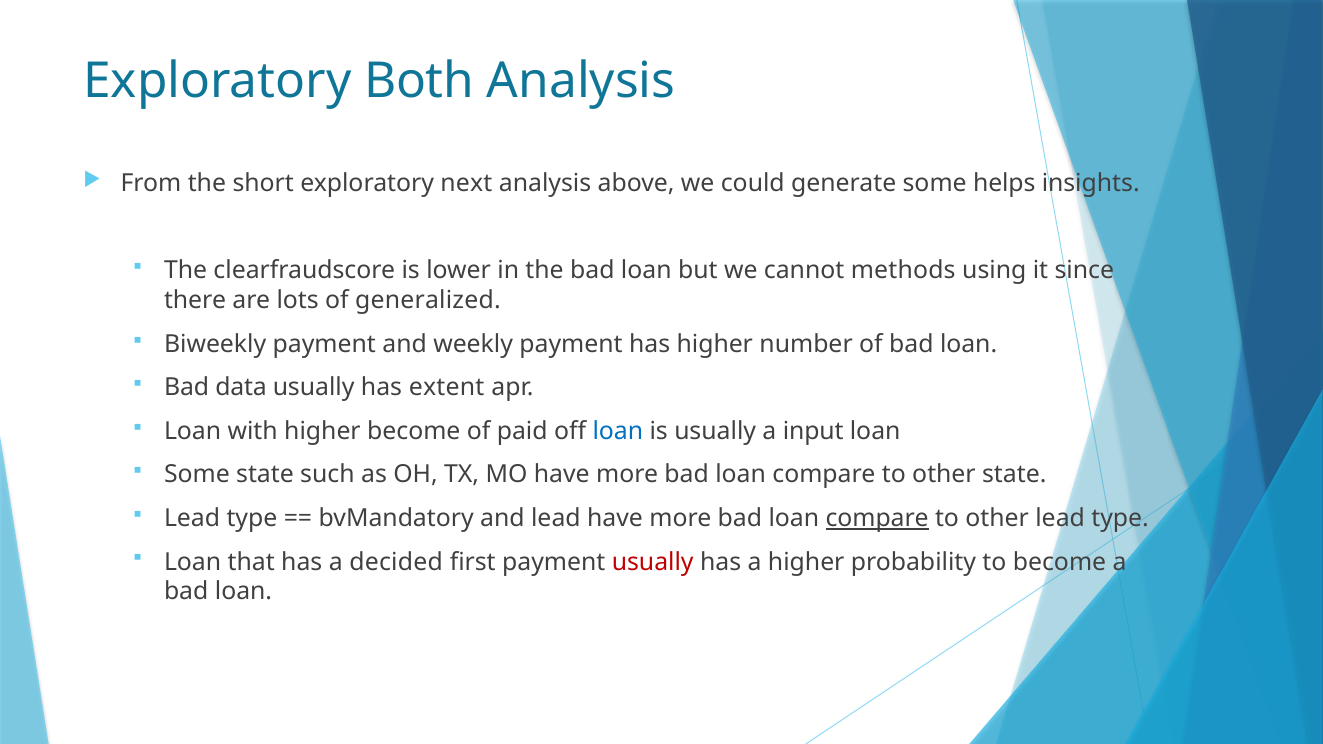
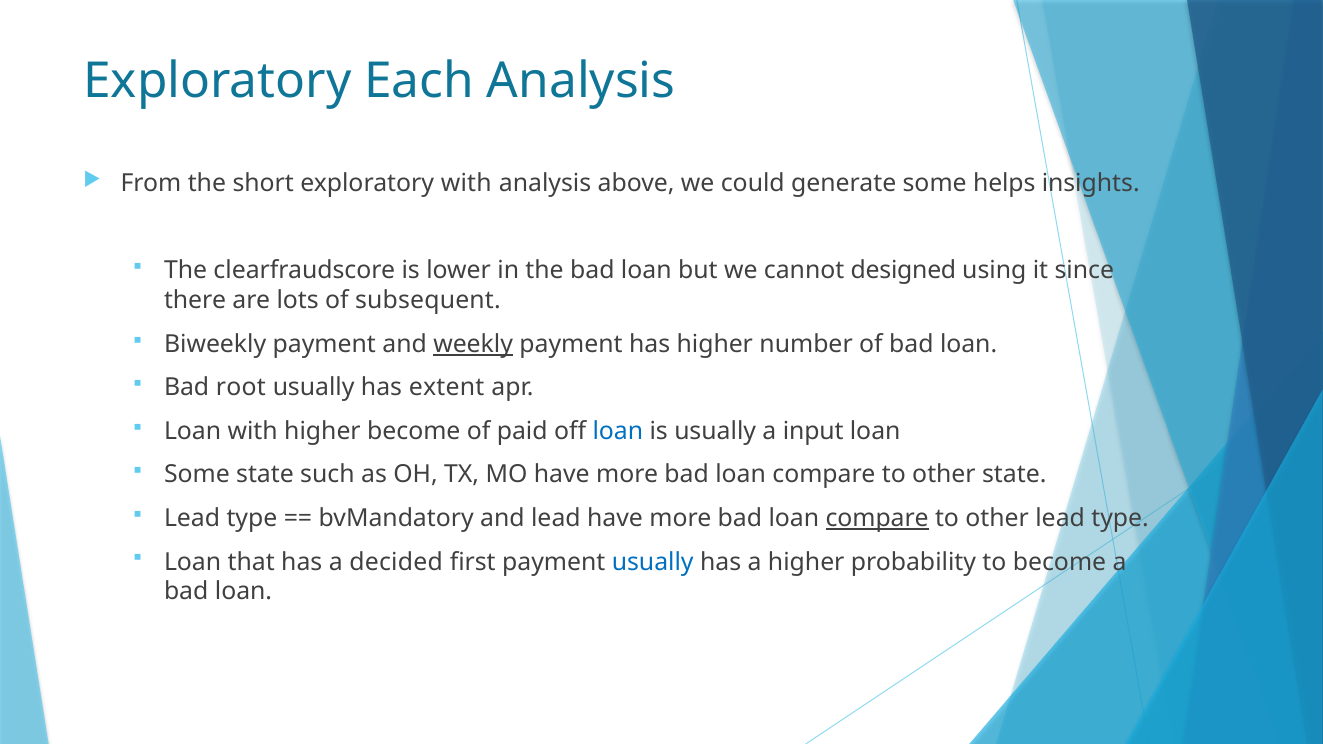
Both: Both -> Each (419, 81)
exploratory next: next -> with (466, 184)
methods: methods -> designed (903, 271)
generalized: generalized -> subsequent (428, 301)
weekly underline: none -> present (473, 344)
data: data -> root (241, 388)
usually colour: red -> blue (653, 562)
